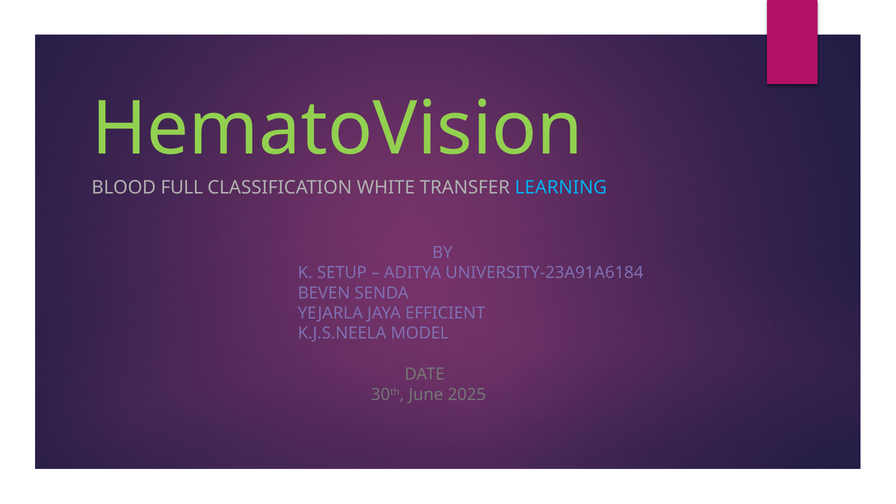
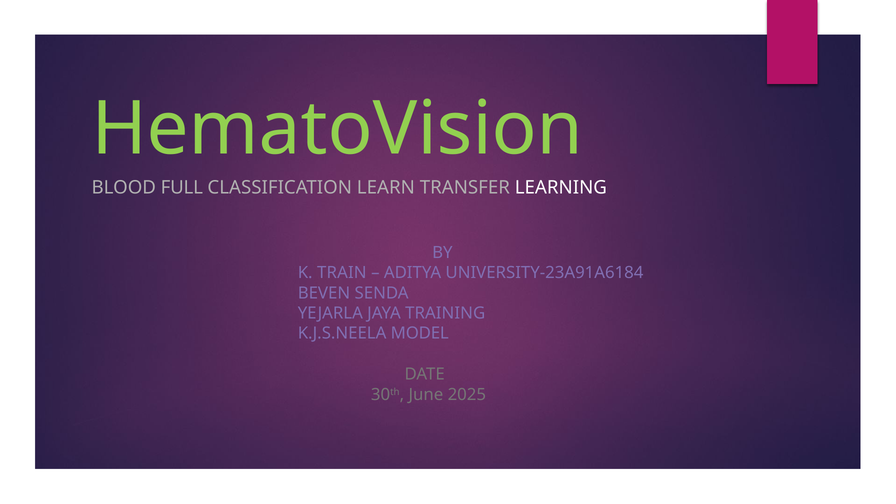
WHITE: WHITE -> LEARN (386, 188)
LEARNING colour: light blue -> white (561, 188)
SETUP: SETUP -> TRAIN (342, 273)
EFFICIENT: EFFICIENT -> TRAINING (445, 313)
